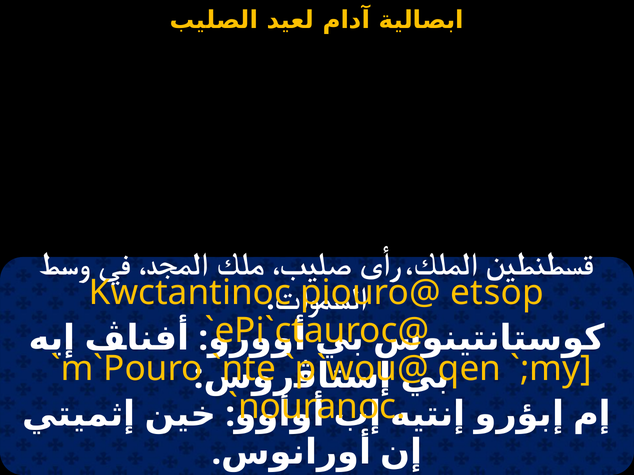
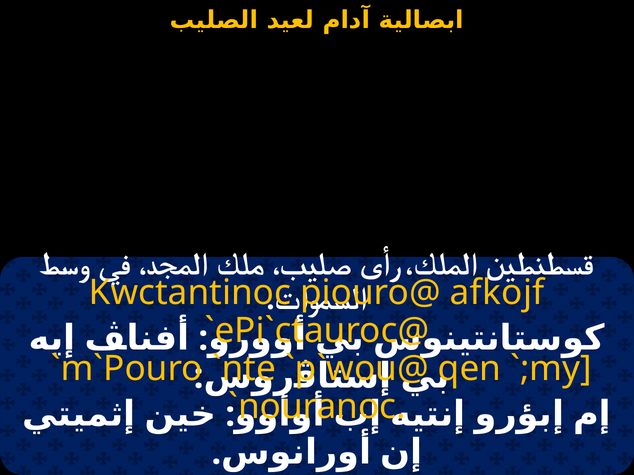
etsop: etsop -> afkojf (497, 293)
